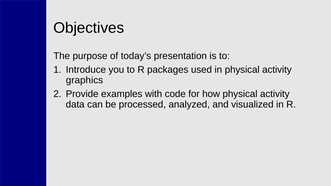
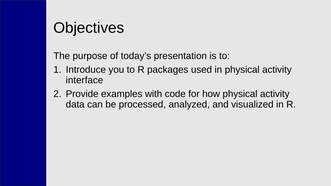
graphics: graphics -> interface (85, 80)
